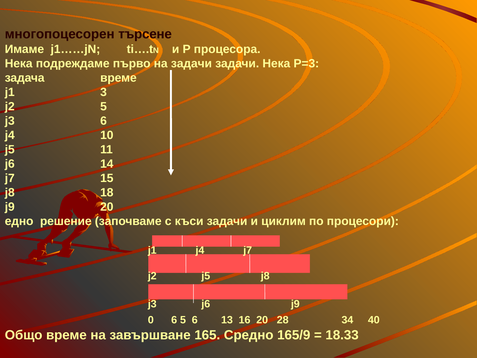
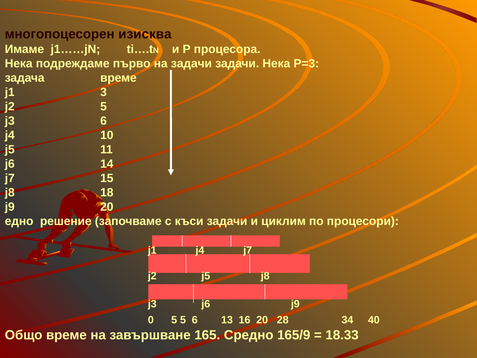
търсене: търсене -> изисква (145, 34)
0 6: 6 -> 5 (174, 320)
